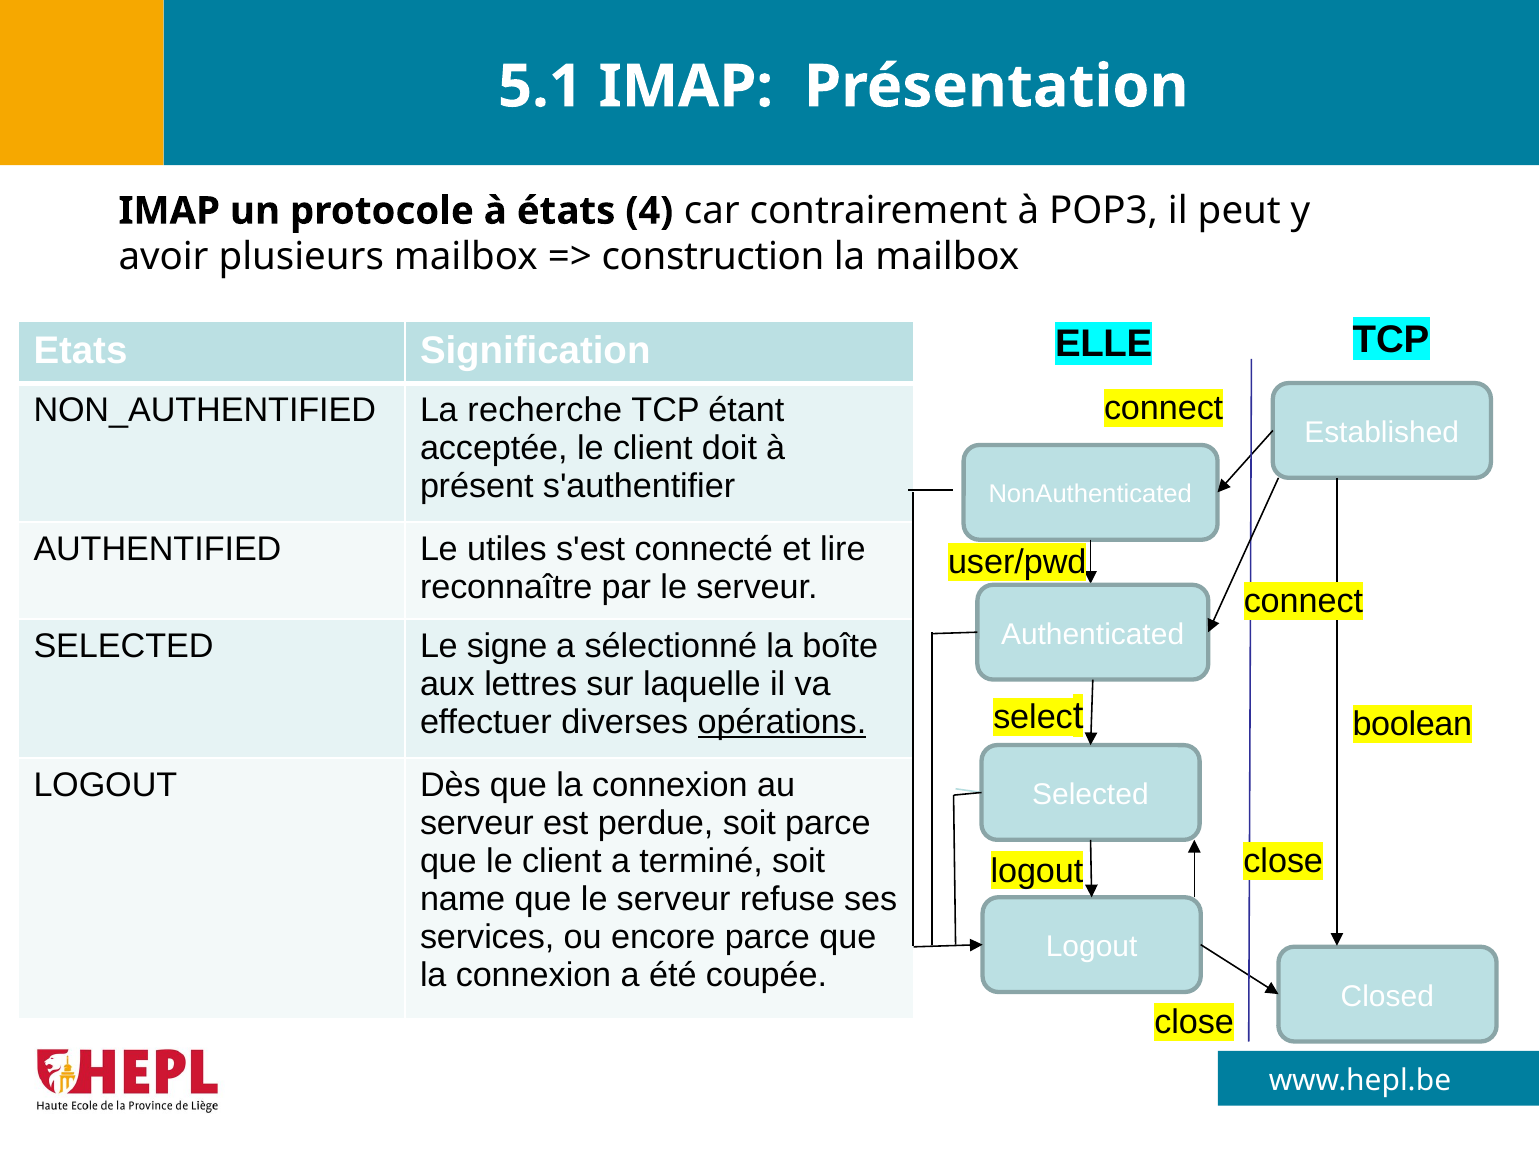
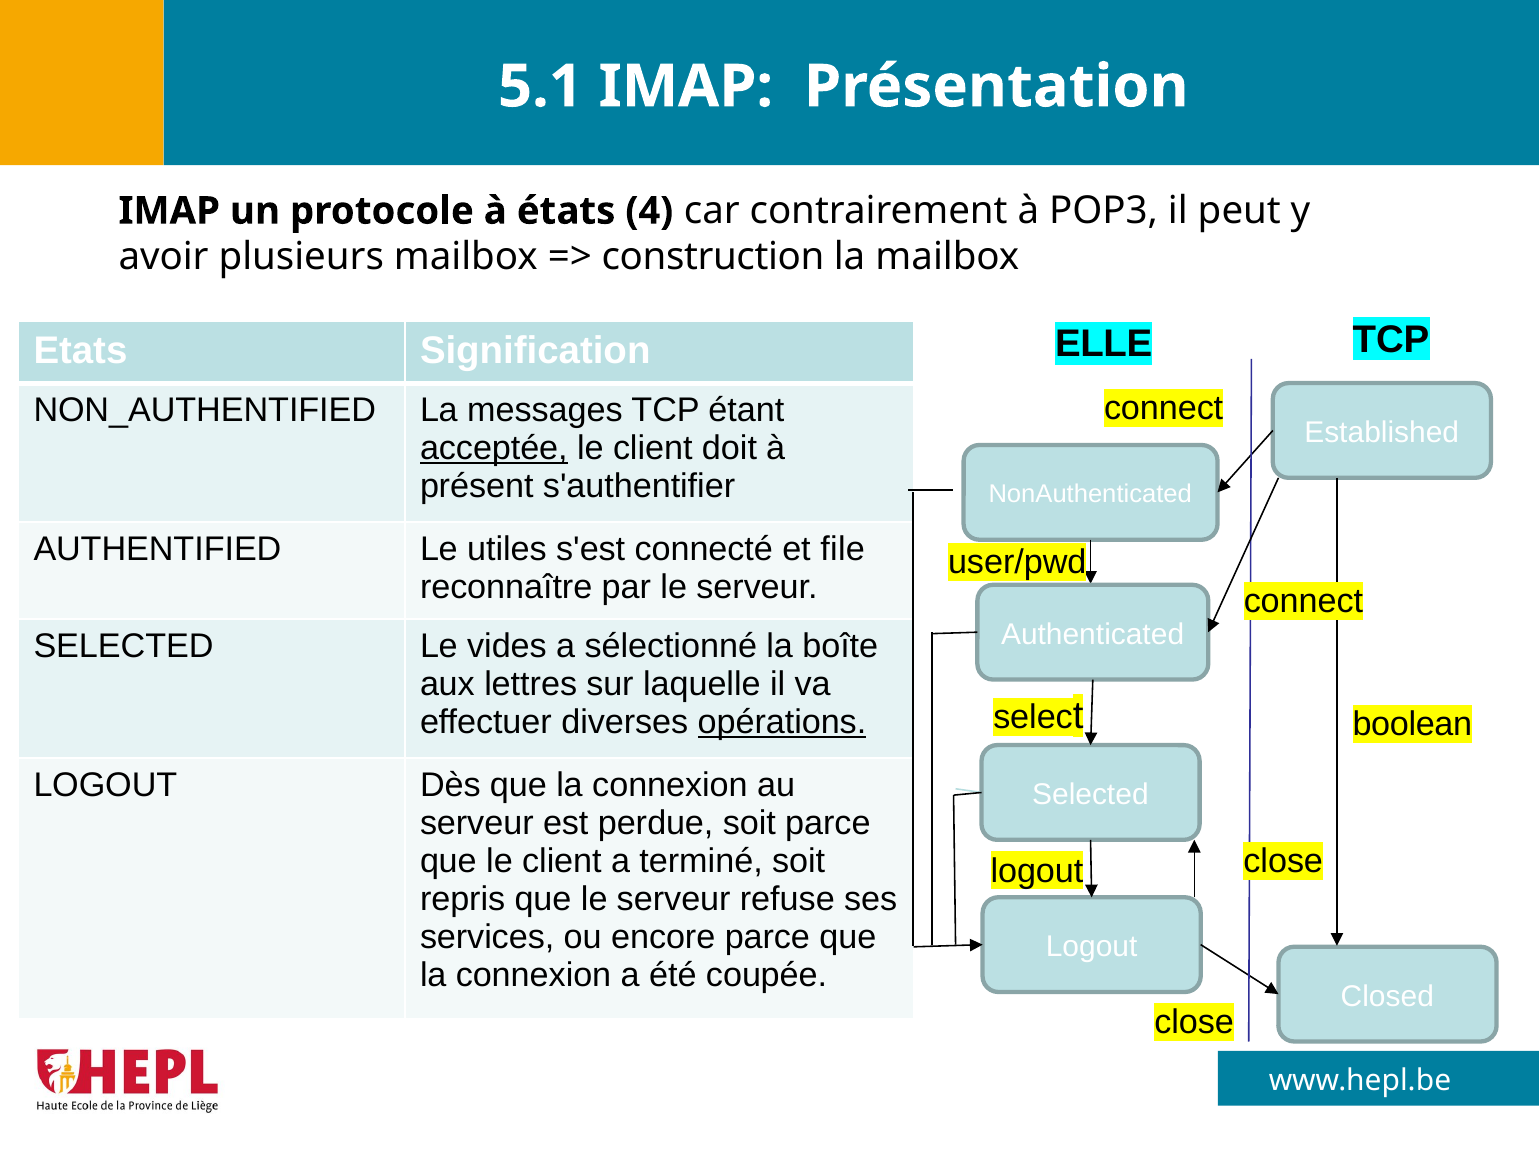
recherche: recherche -> messages (545, 411)
acceptée underline: none -> present (494, 449)
lire: lire -> file (843, 549)
signe: signe -> vides (507, 647)
name: name -> repris (463, 899)
